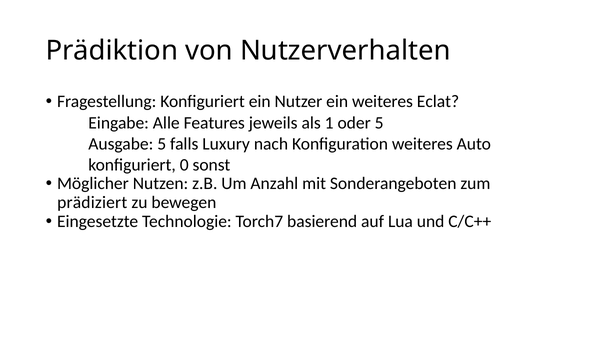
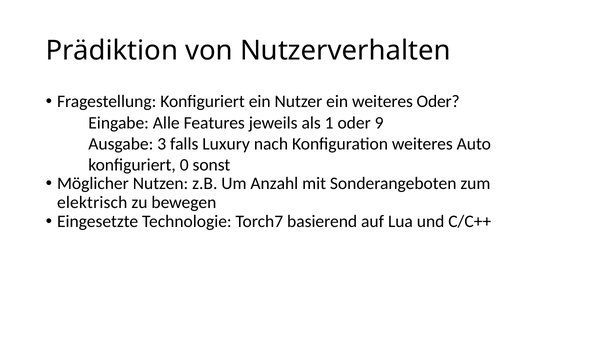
weiteres Eclat: Eclat -> Oder (438, 102)
oder 5: 5 -> 9 (379, 123)
Ausgabe 5: 5 -> 3 (162, 144)
prädiziert: prädiziert -> elektrisch (92, 203)
